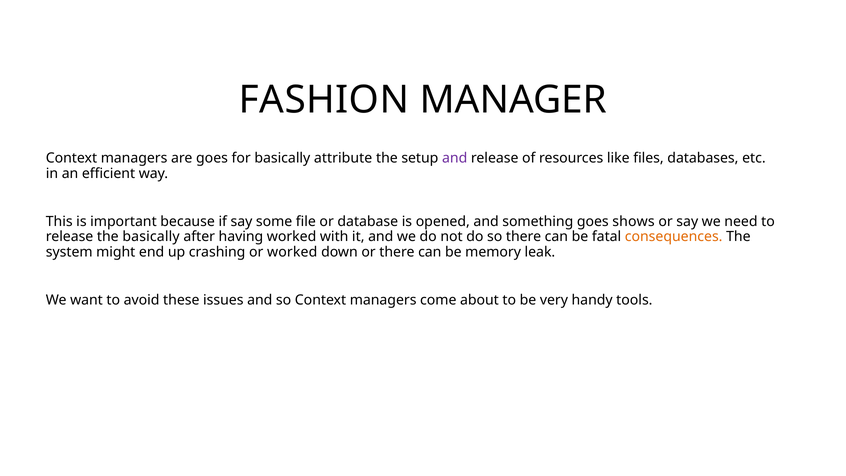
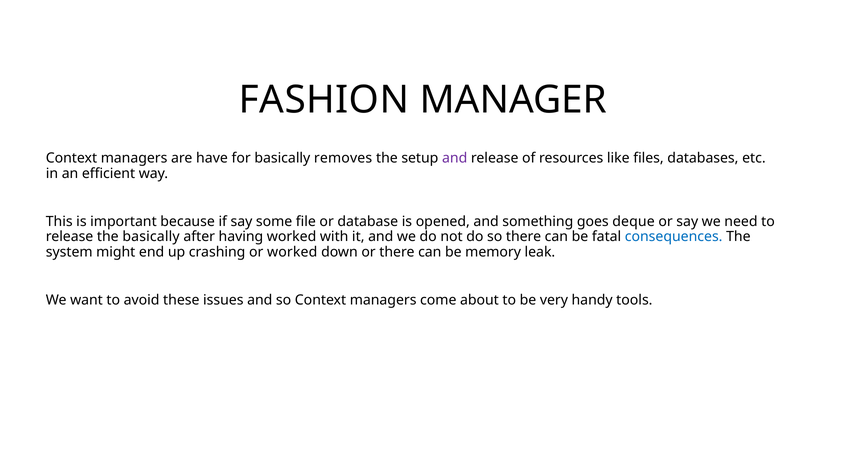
are goes: goes -> have (212, 158)
attribute: attribute -> removes (343, 158)
shows: shows -> deque (634, 221)
consequences colour: orange -> blue (674, 237)
